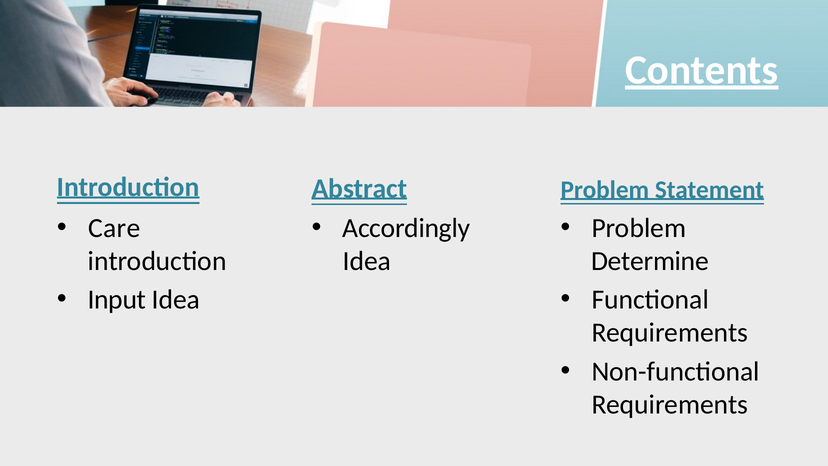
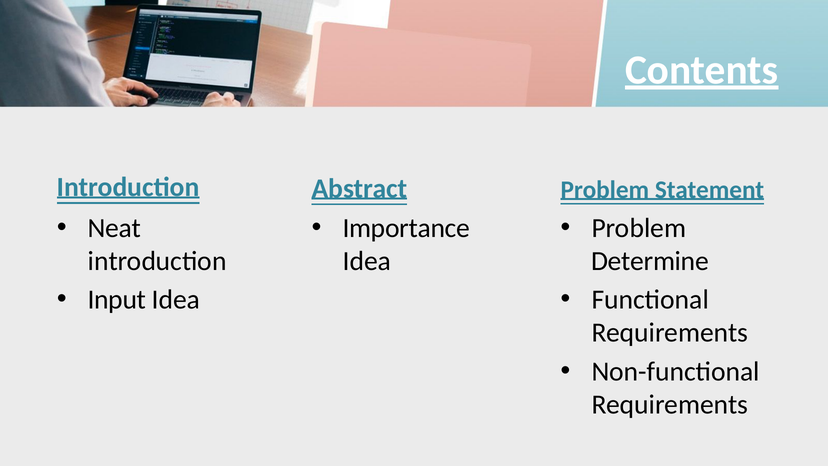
Care: Care -> Neat (115, 228)
Accordingly: Accordingly -> Importance (406, 228)
